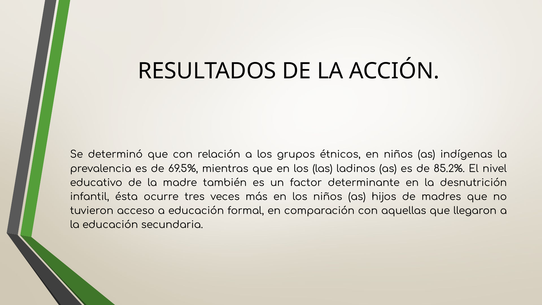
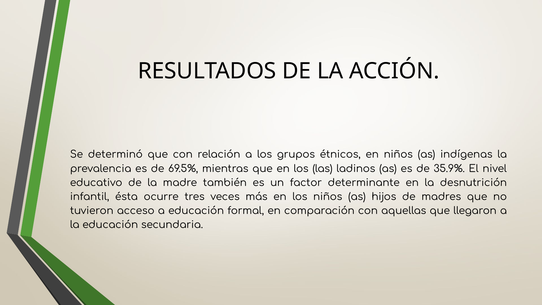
85.2%: 85.2% -> 35.9% (449, 169)
